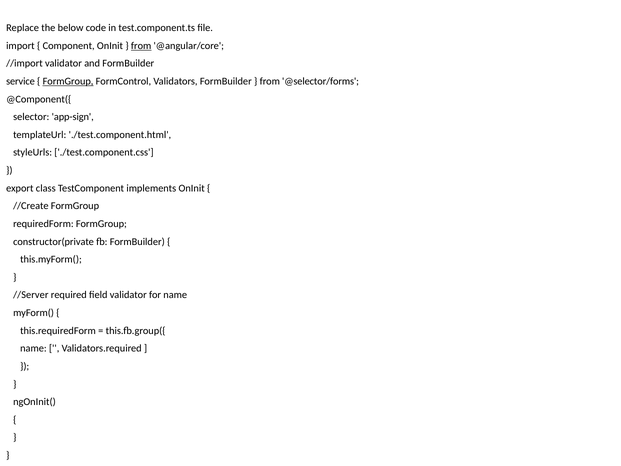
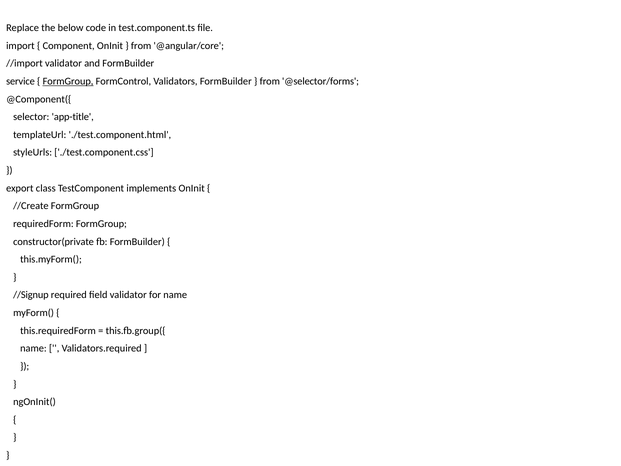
from underline: present -> none (141, 46)
app-sign: app-sign -> app-title (73, 117)
//Server: //Server -> //Signup (31, 295)
